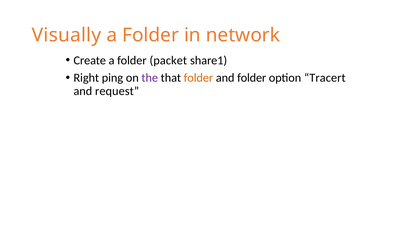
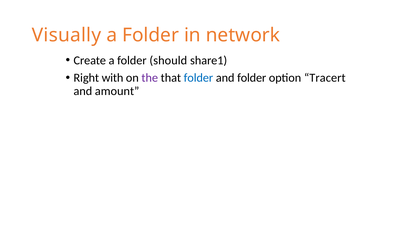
packet: packet -> should (168, 60)
ping: ping -> with (113, 78)
folder colour: orange -> blue (198, 78)
request: request -> amount (117, 91)
